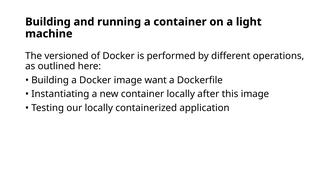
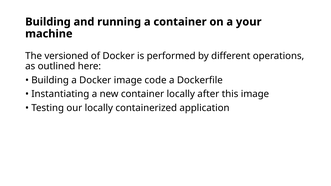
light: light -> your (249, 22)
want: want -> code (156, 80)
